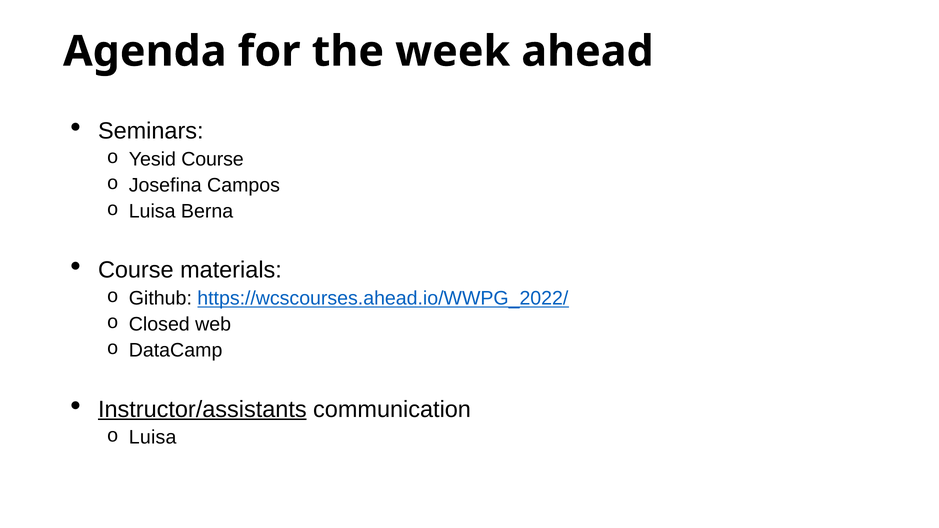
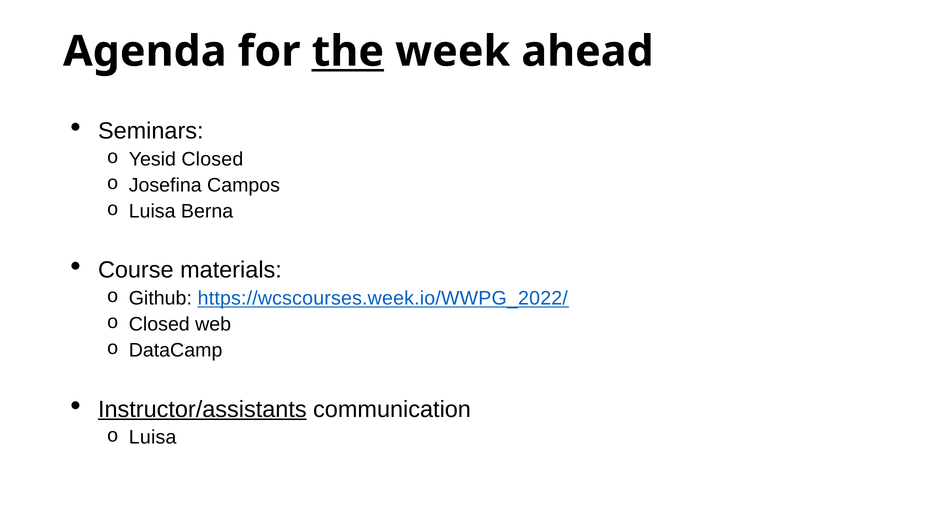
the underline: none -> present (348, 52)
Yesid Course: Course -> Closed (212, 159)
https://wcscourses.ahead.io/WWPG_2022/: https://wcscourses.ahead.io/WWPG_2022/ -> https://wcscourses.week.io/WWPG_2022/ (383, 298)
